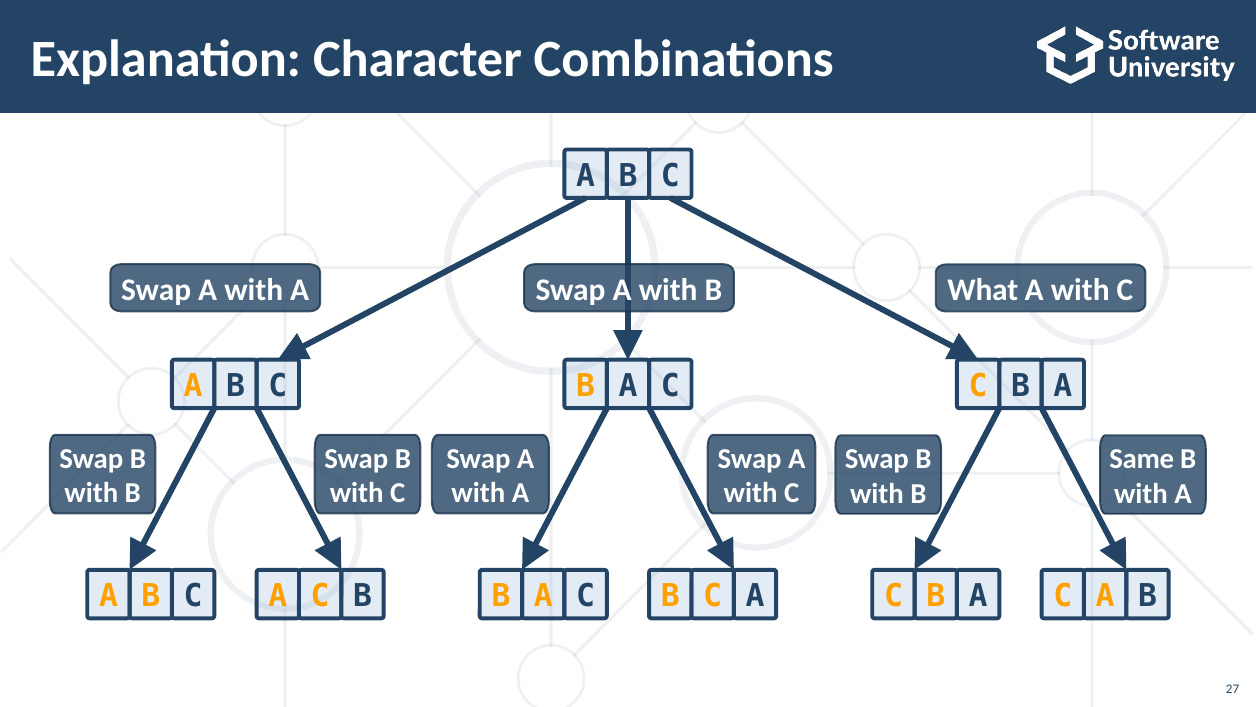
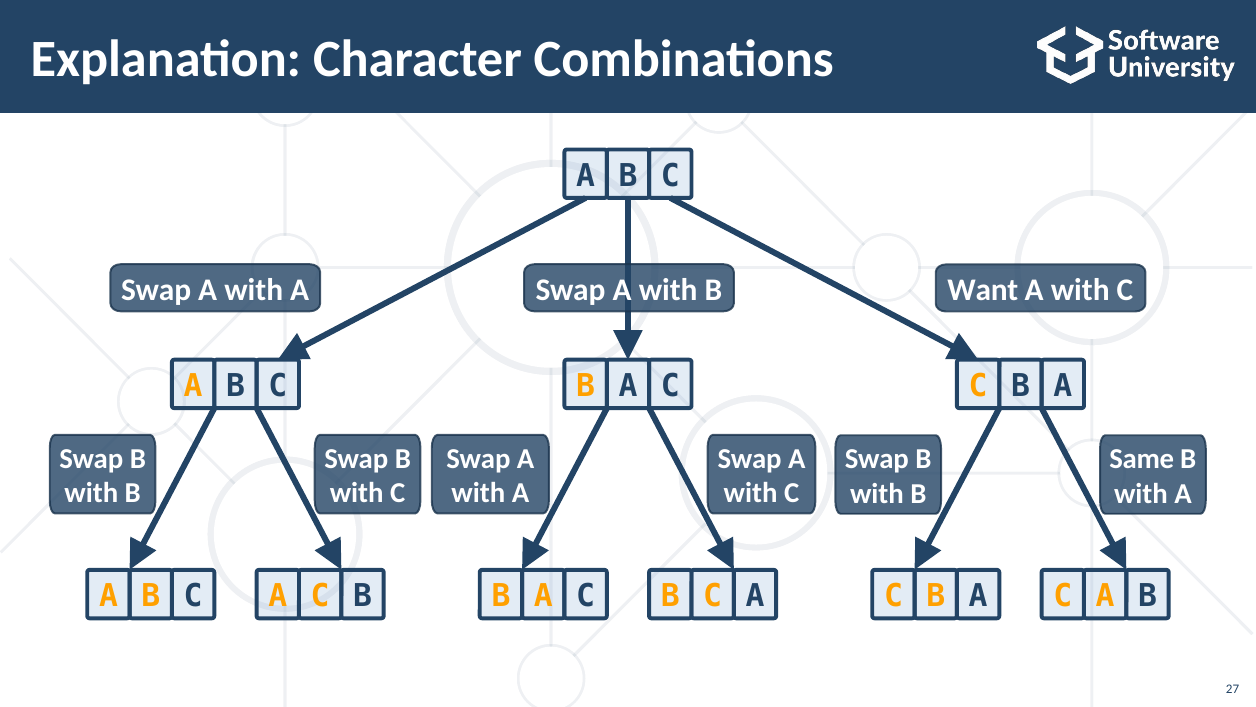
What: What -> Want (983, 290)
